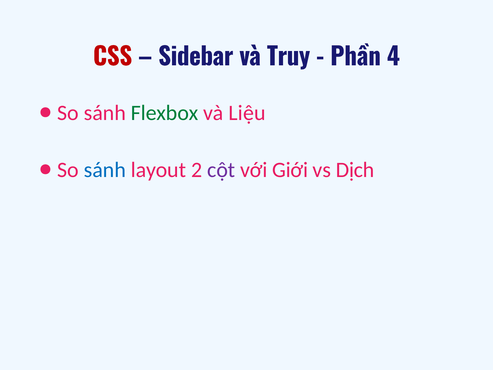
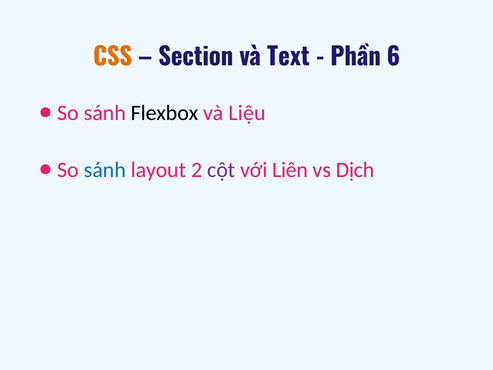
CSS colour: red -> orange (113, 57)
Sidebar: Sidebar -> Section (196, 57)
Truy: Truy -> Text (288, 57)
4: 4 -> 6 (393, 57)
Flexbox colour: green -> black (165, 113)
Giới: Giới -> Liên (290, 170)
